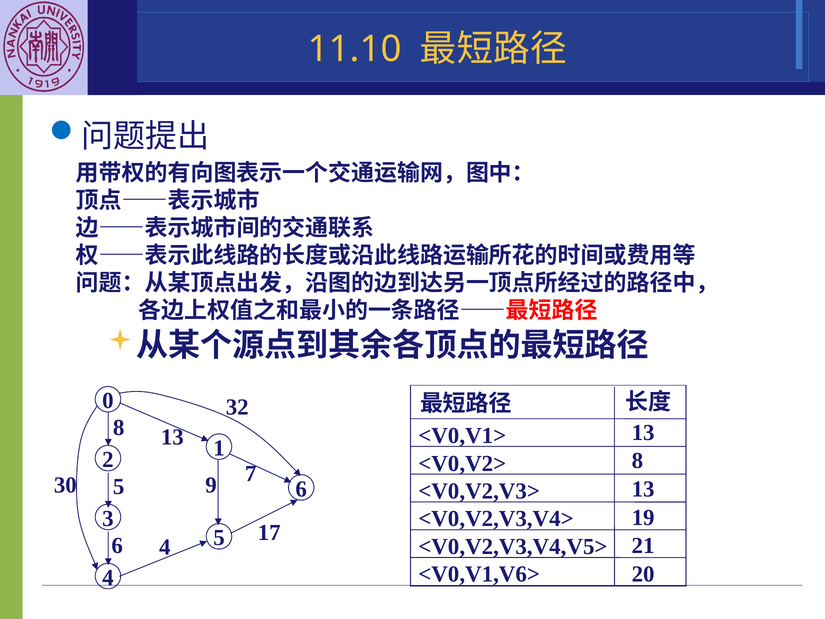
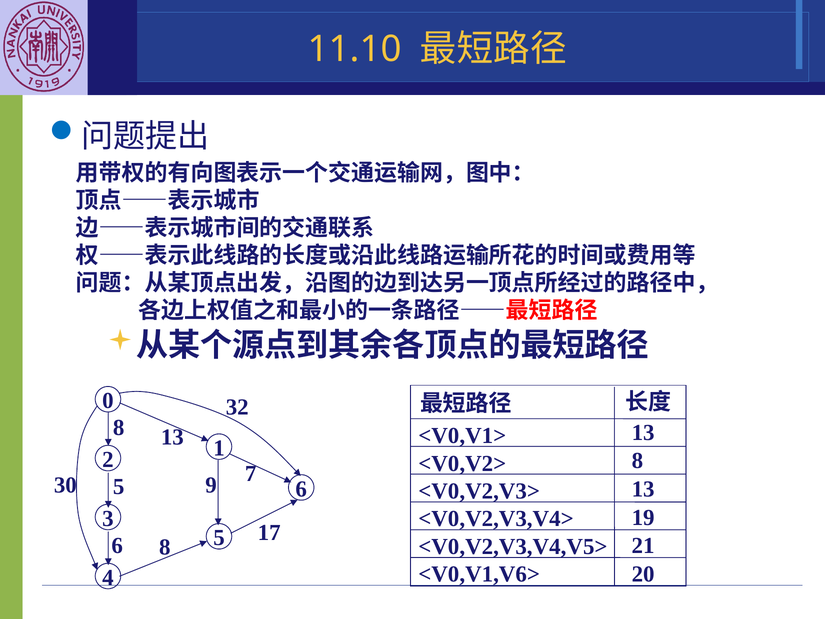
4: 4 -> 8 (165, 547)
